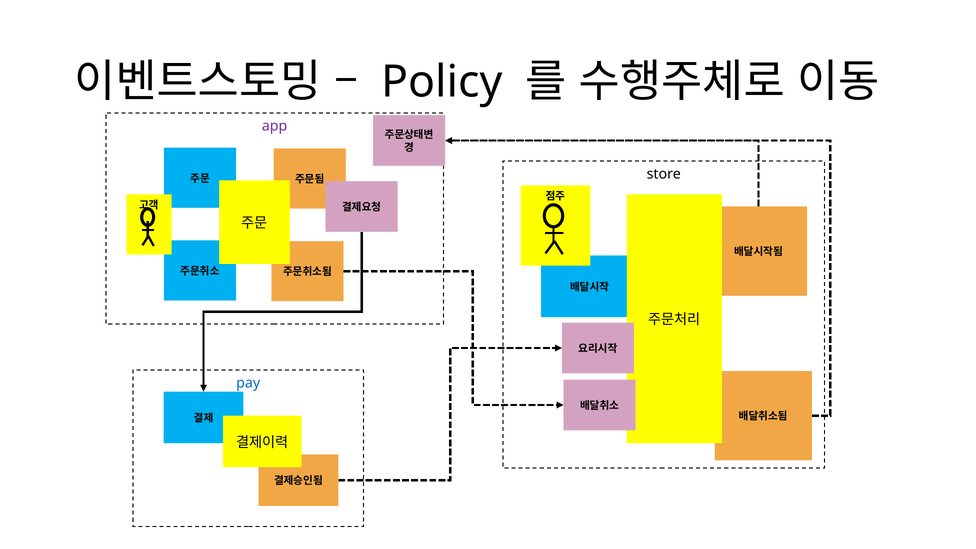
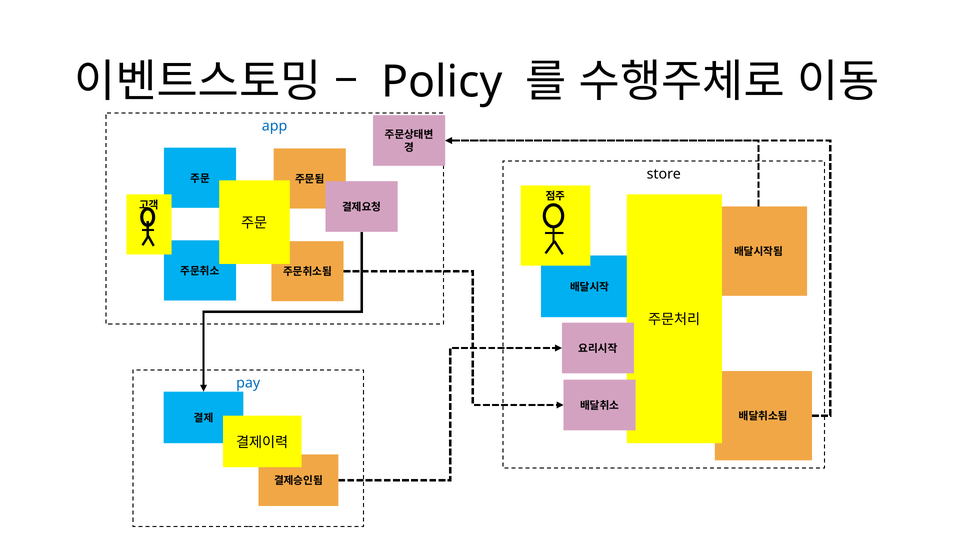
app colour: purple -> blue (275, 126)
